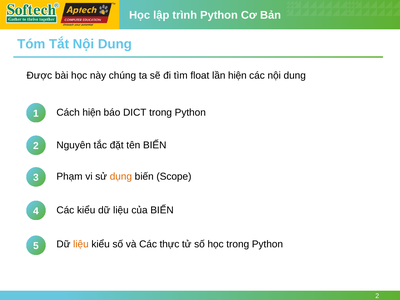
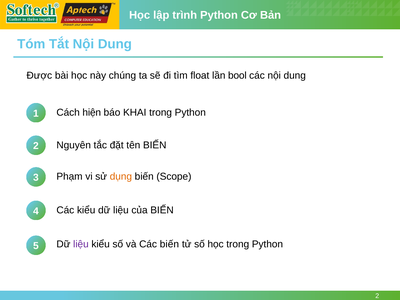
lần hiện: hiện -> bool (237, 75)
DICT: DICT -> KHAI (135, 112)
liệu colour: orange -> purple (81, 244)
Các thực: thực -> biến (169, 244)
